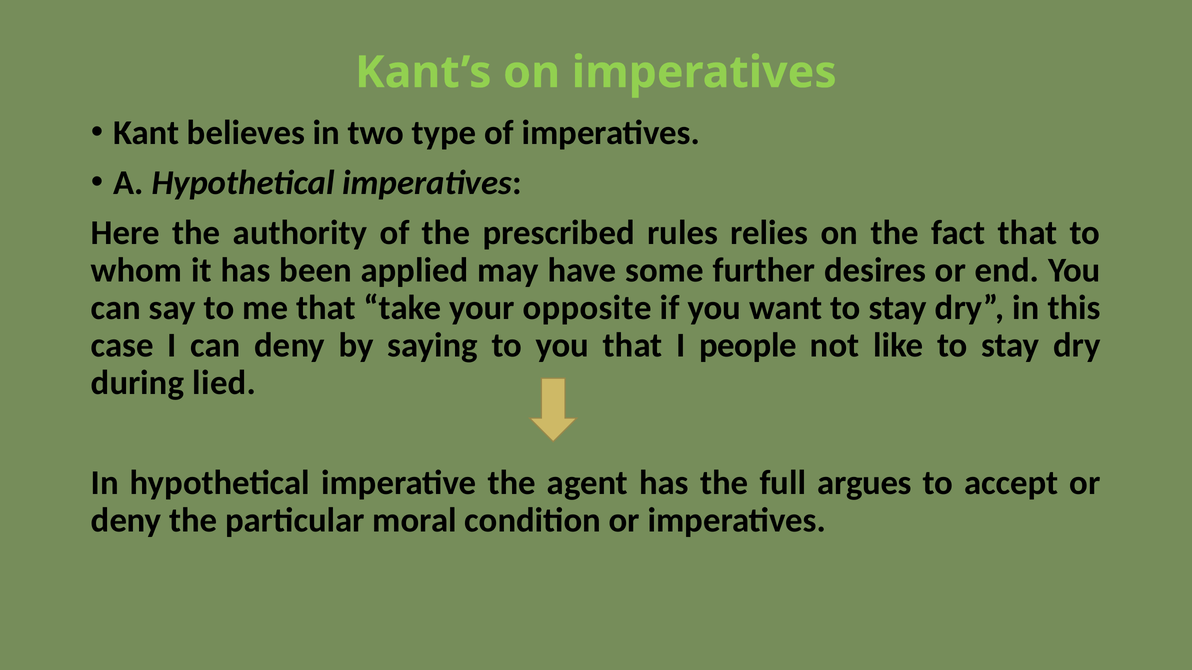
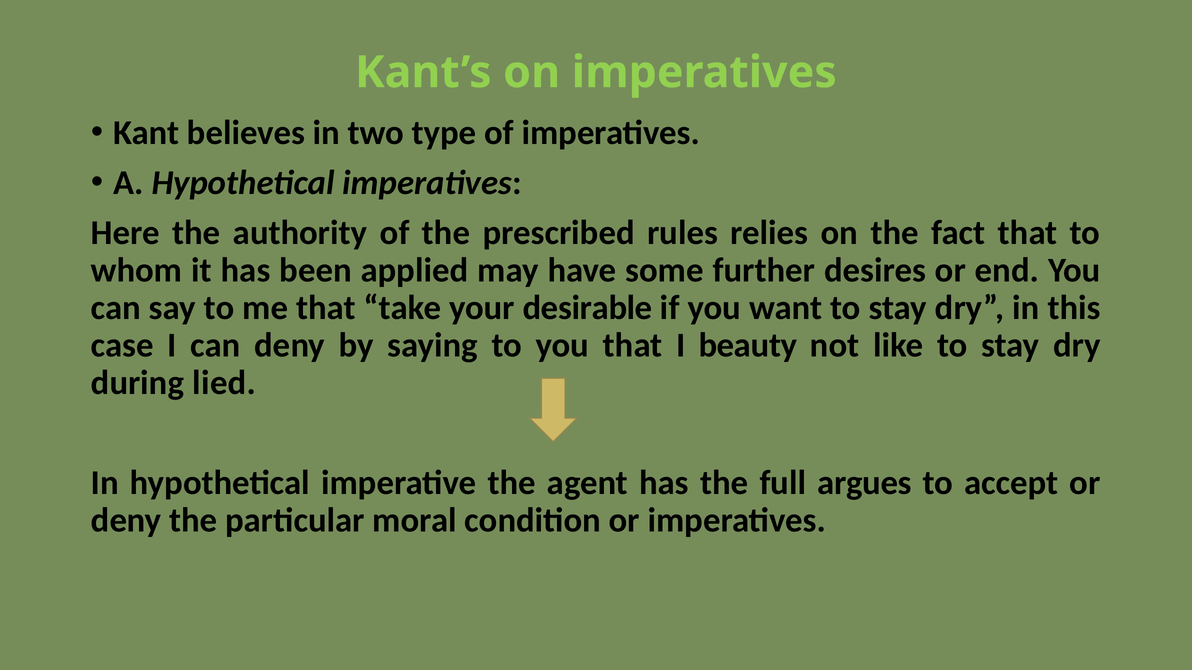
opposite: opposite -> desirable (588, 308)
people: people -> beauty (748, 346)
